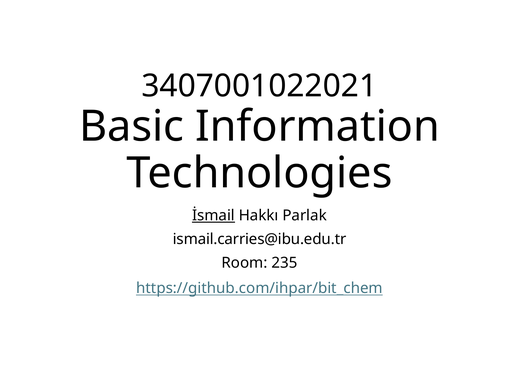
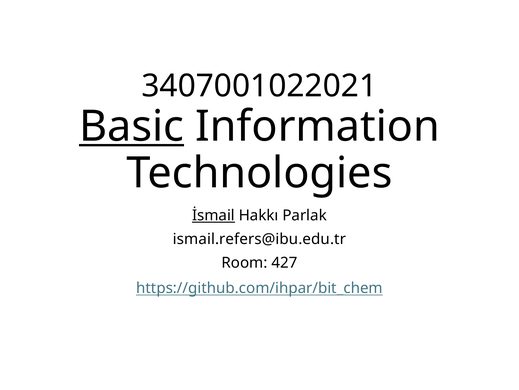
Basic underline: none -> present (132, 126)
ismail.carries@ibu.edu.tr: ismail.carries@ibu.edu.tr -> ismail.refers@ibu.edu.tr (259, 239)
235: 235 -> 427 (284, 262)
